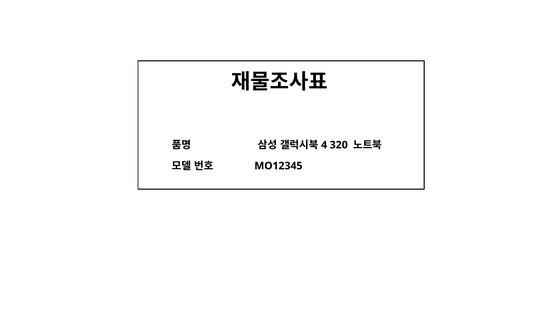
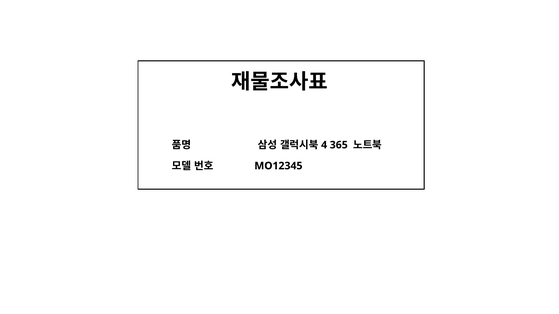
320: 320 -> 365 (339, 145)
